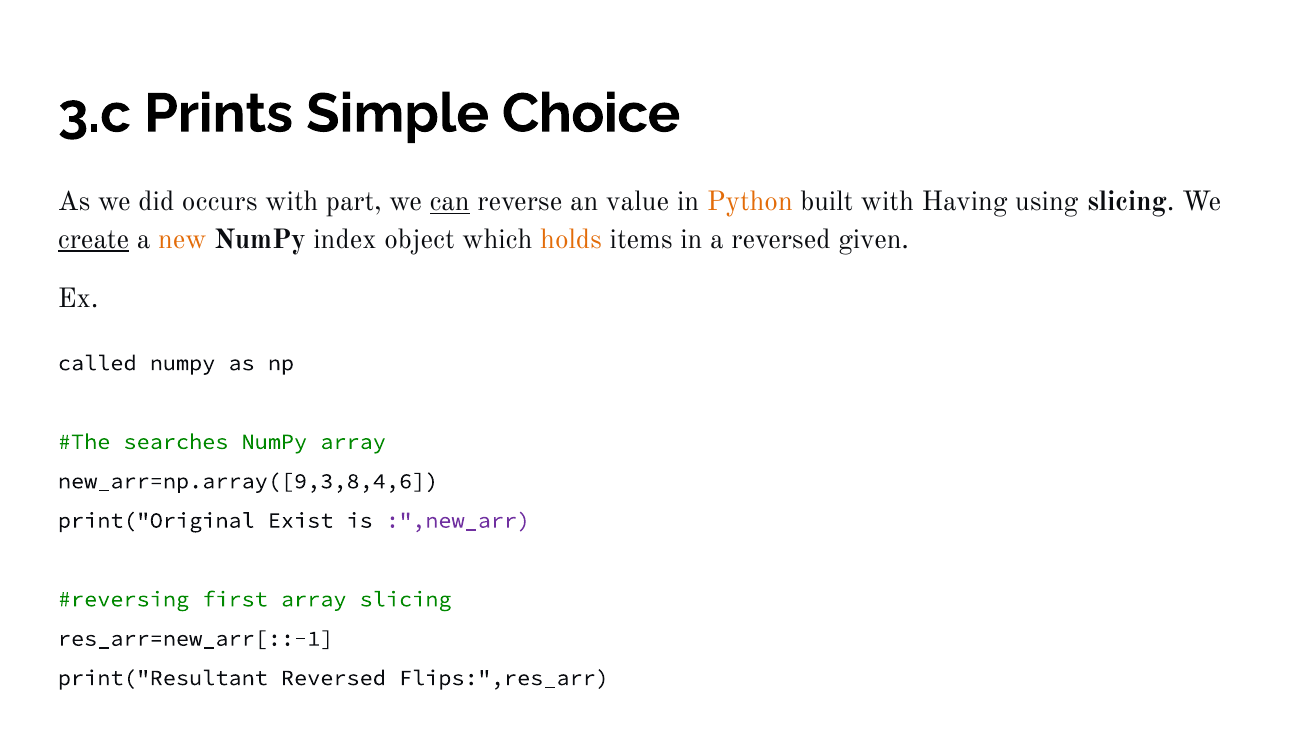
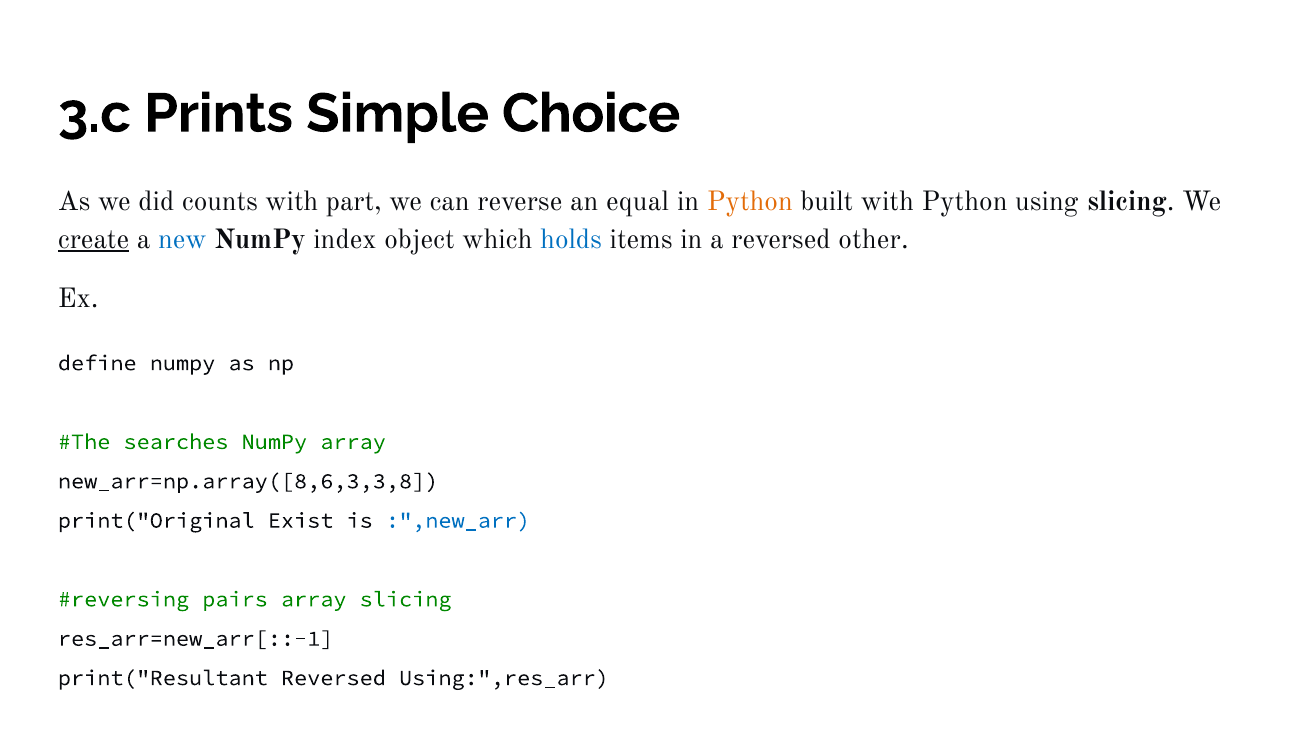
occurs: occurs -> counts (220, 202)
can underline: present -> none (450, 202)
value: value -> equal (638, 202)
with Having: Having -> Python (965, 202)
new colour: orange -> blue (182, 240)
holds colour: orange -> blue (571, 240)
given: given -> other (874, 240)
called: called -> define (97, 363)
new_arr=np.array([9,3,8,4,6: new_arr=np.array([9,3,8,4,6 -> new_arr=np.array([8,6,3,3,8 (248, 481)
:",new_arr colour: purple -> blue (458, 521)
first: first -> pairs (235, 600)
Flips:",res_arr: Flips:",res_arr -> Using:",res_arr (504, 678)
